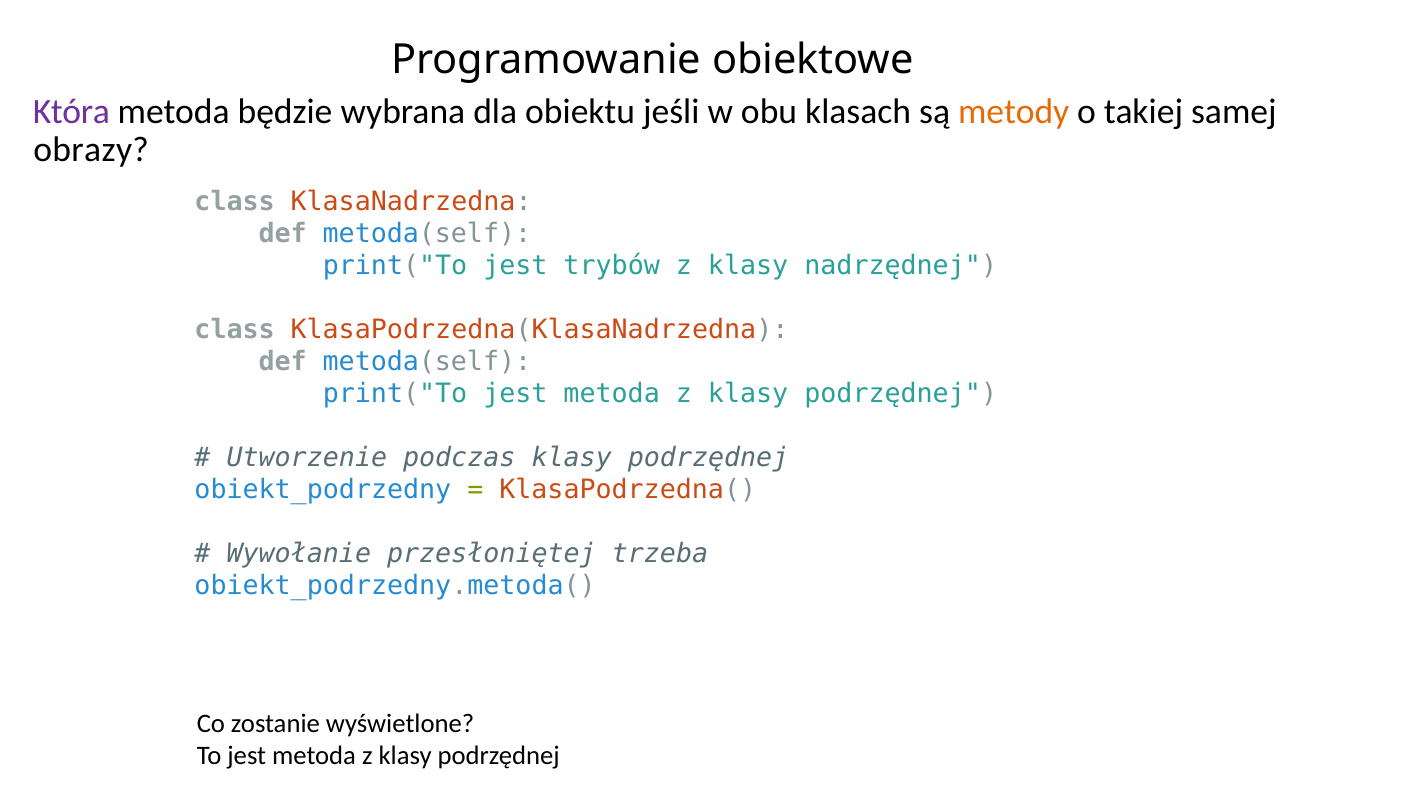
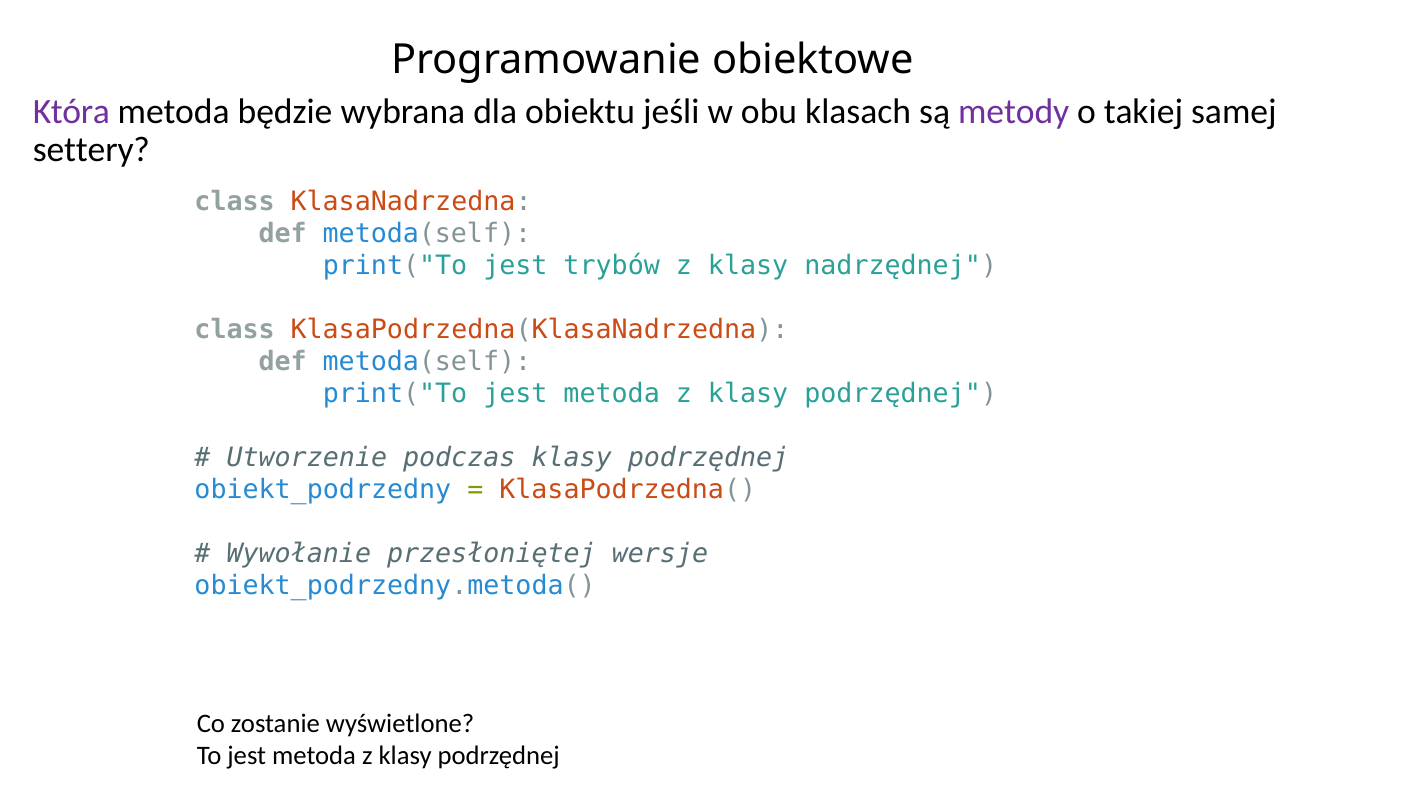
metody colour: orange -> purple (1014, 112)
obrazy: obrazy -> settery (91, 150)
trzeba: trzeba -> wersje (660, 554)
